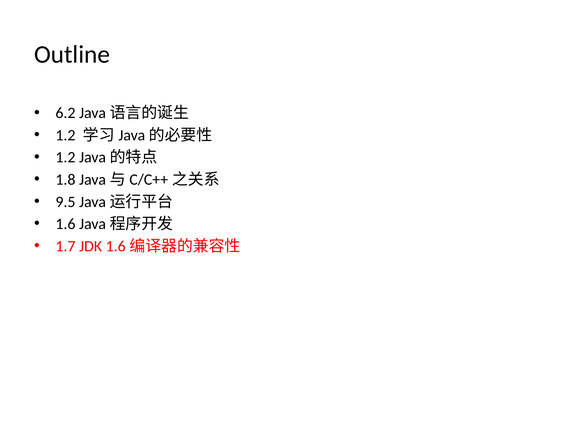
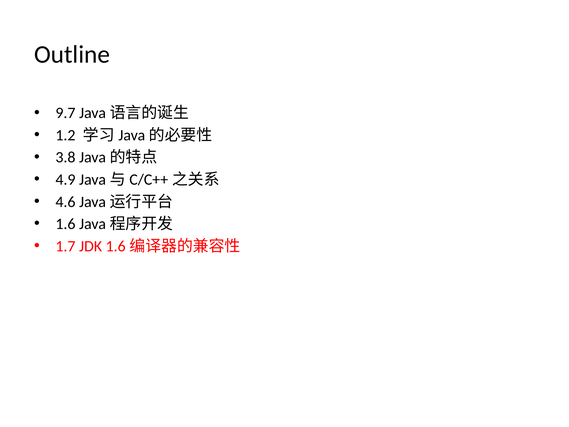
6.2: 6.2 -> 9.7 (65, 113)
1.2: 1.2 -> 3.8 (65, 157)
1.8: 1.8 -> 4.9 (65, 180)
9.5: 9.5 -> 4.6 (65, 202)
